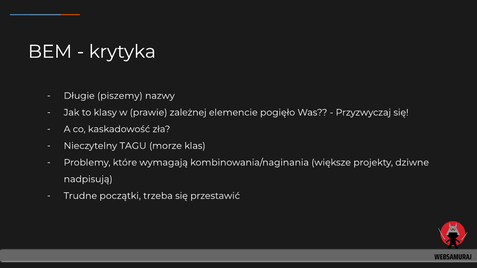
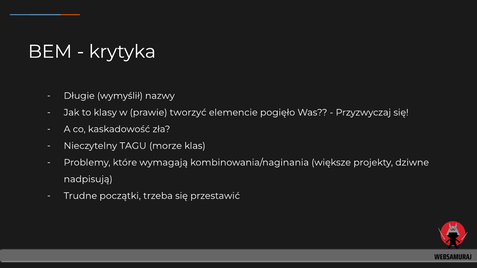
piszemy: piszemy -> wymyślił (120, 96)
zależnej: zależnej -> tworzyć (188, 113)
